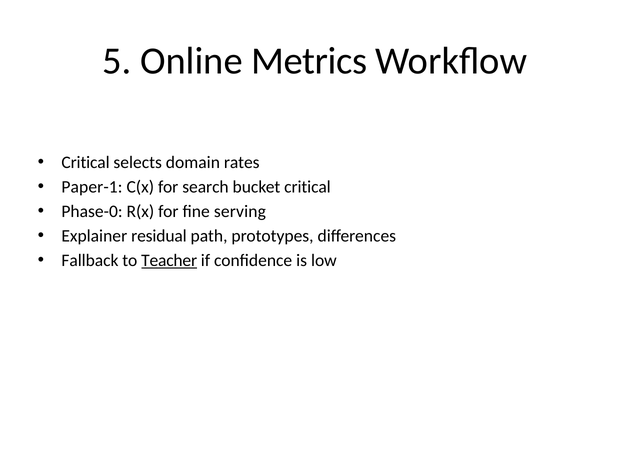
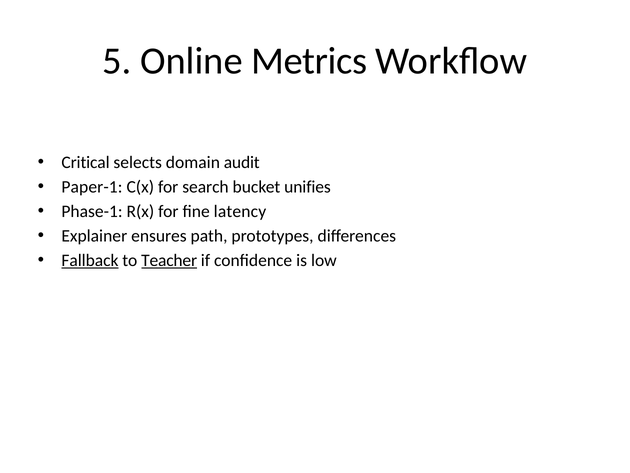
rates: rates -> audit (242, 162)
bucket critical: critical -> unifies (308, 187)
Phase-0: Phase-0 -> Phase-1 (92, 211)
serving: serving -> latency (240, 211)
residual: residual -> ensures (159, 236)
Fallback underline: none -> present (90, 260)
